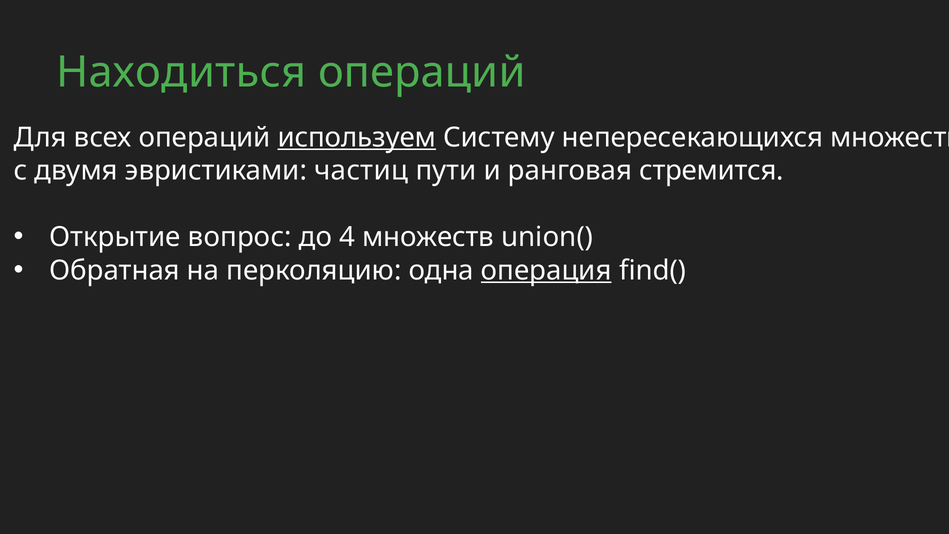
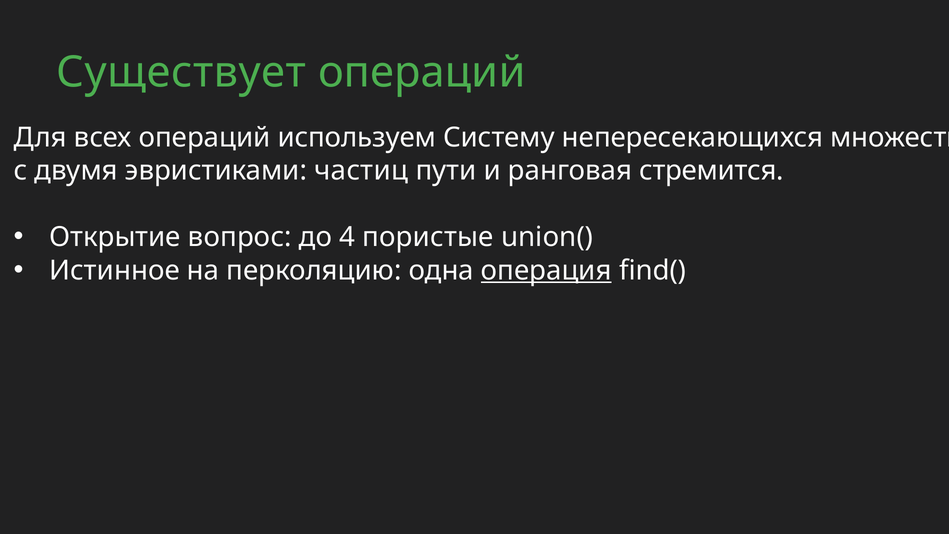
Находиться: Находиться -> Существует (181, 72)
используем underline: present -> none (357, 137)
4 множеств: множеств -> пористые (428, 237)
Обратная: Обратная -> Истинное (115, 270)
